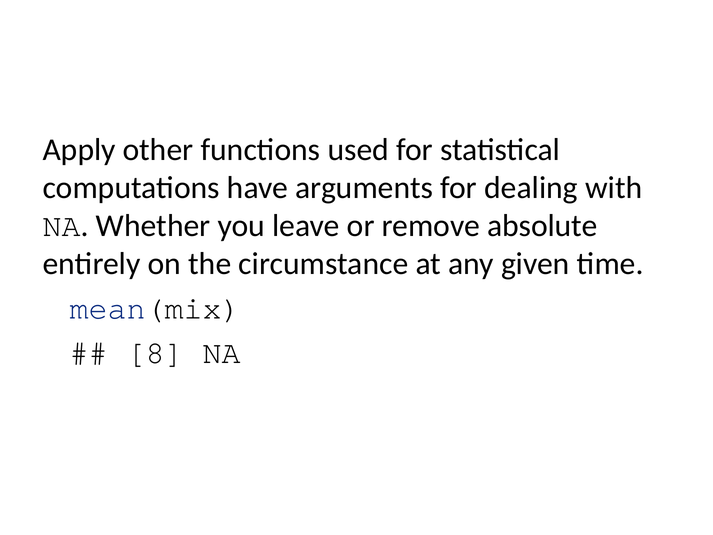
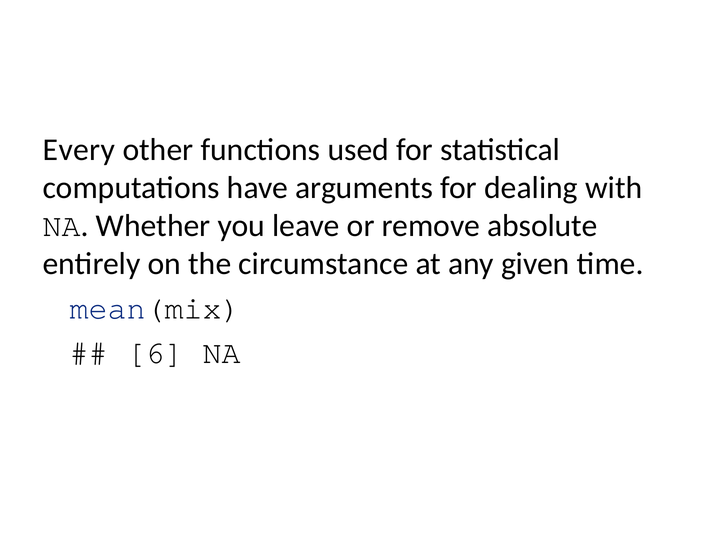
Apply: Apply -> Every (79, 150)
8: 8 -> 6 (155, 352)
